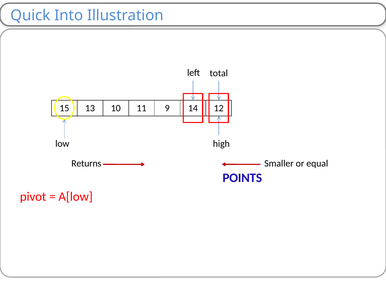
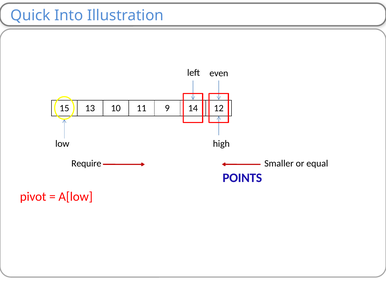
total: total -> even (219, 73)
Returns: Returns -> Require (86, 163)
